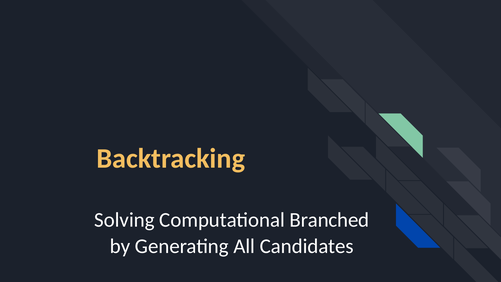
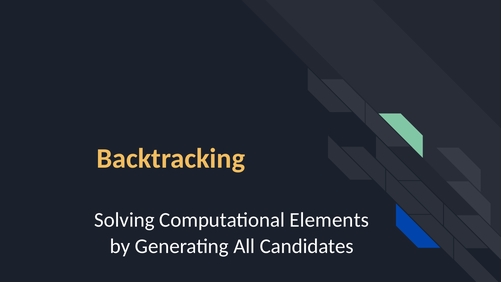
Branched: Branched -> Elements (329, 220)
